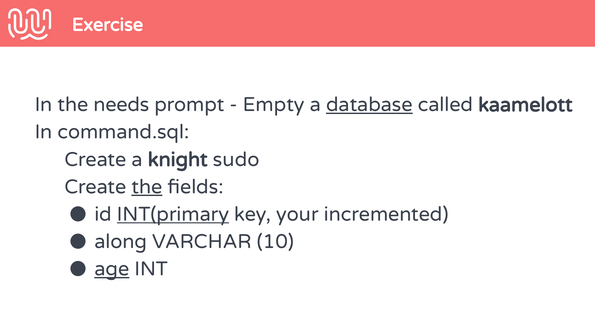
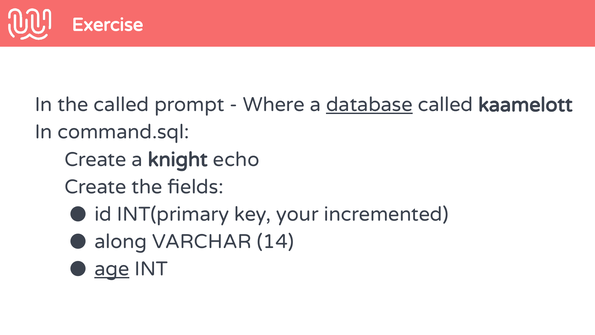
the needs: needs -> called (121, 105)
Empty: Empty -> Where (274, 105)
sudo: sudo -> echo (236, 159)
the underline: present -> none (147, 187)
INT(primary underline: present -> none (173, 214)
10: 10 -> 14 (275, 241)
